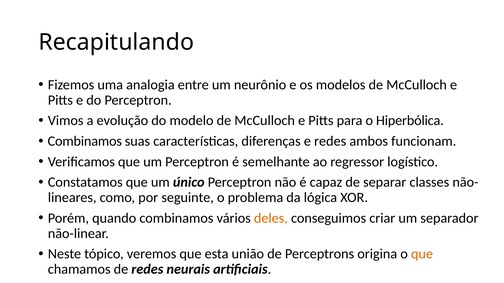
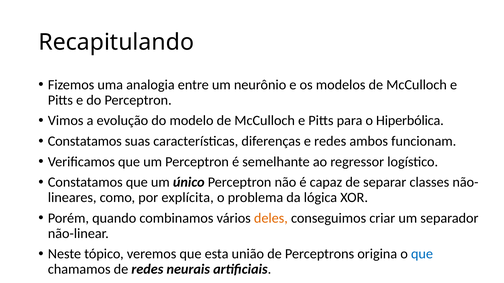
Combinamos: Combinamos -> Constatamos (85, 141)
seguinte: seguinte -> explícita (188, 198)
que colour: orange -> blue (422, 254)
